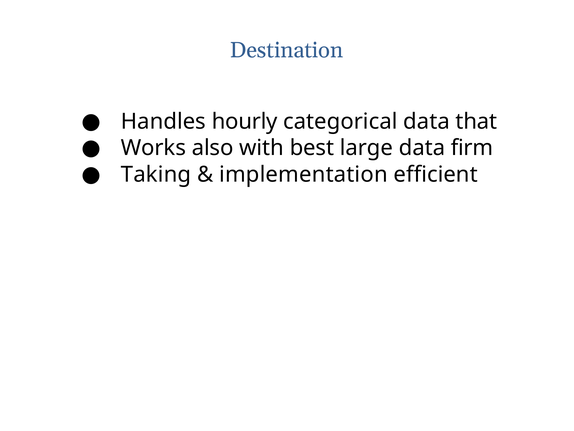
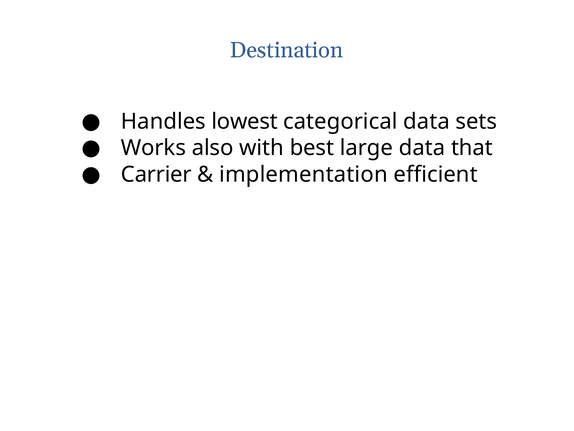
hourly: hourly -> lowest (245, 121)
that: that -> sets (476, 121)
firm: firm -> that (472, 148)
Taking: Taking -> Carrier (156, 174)
